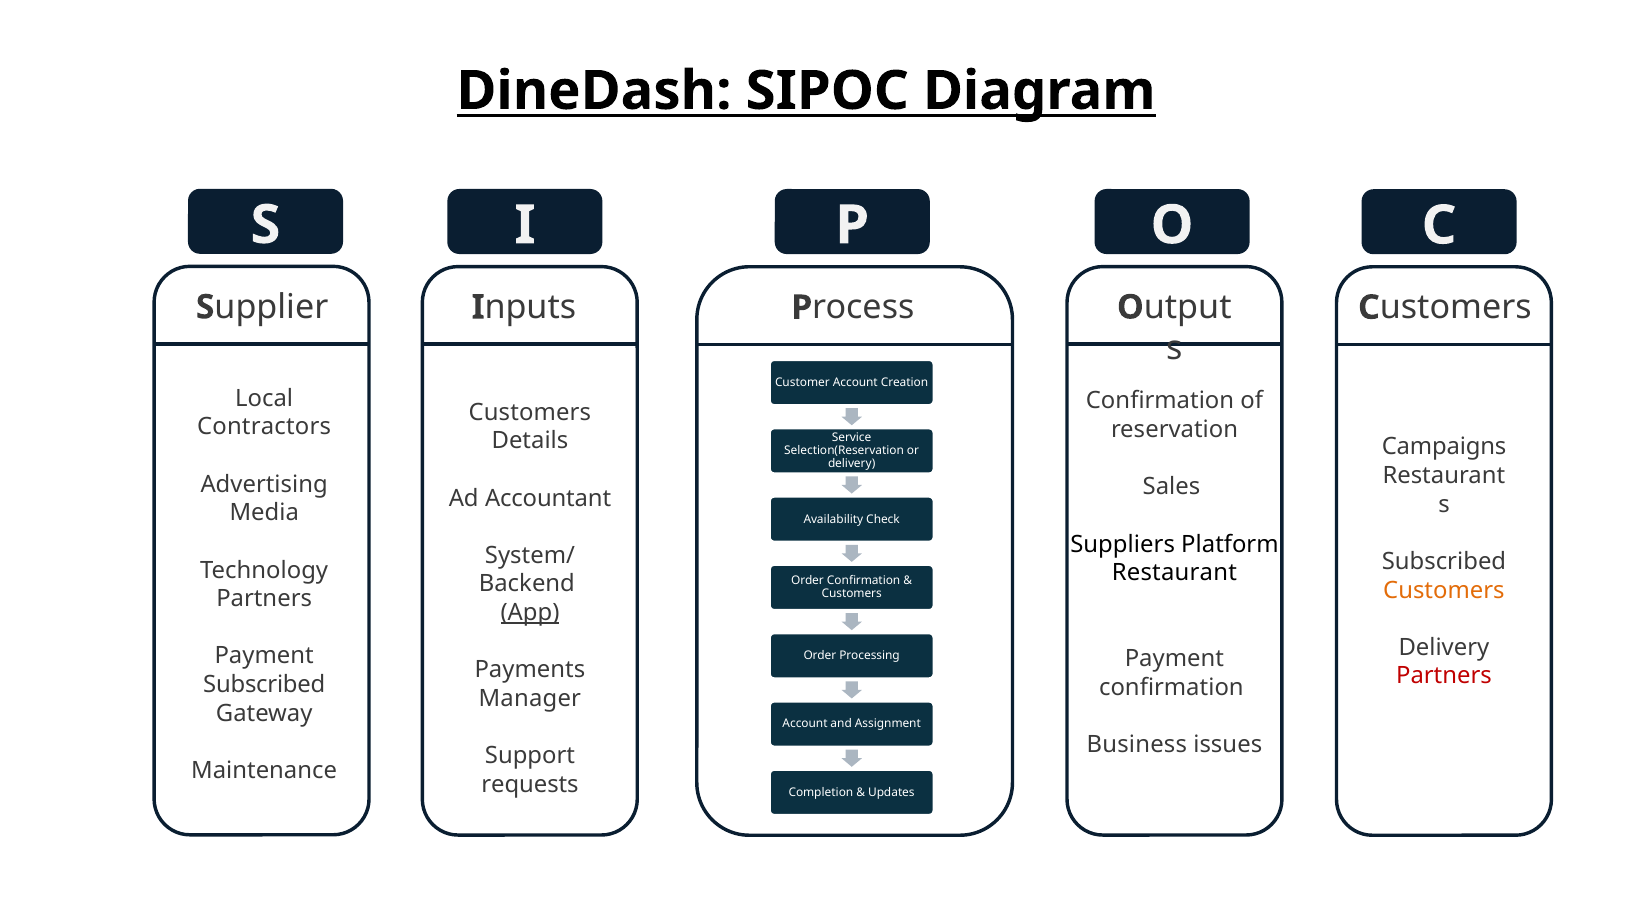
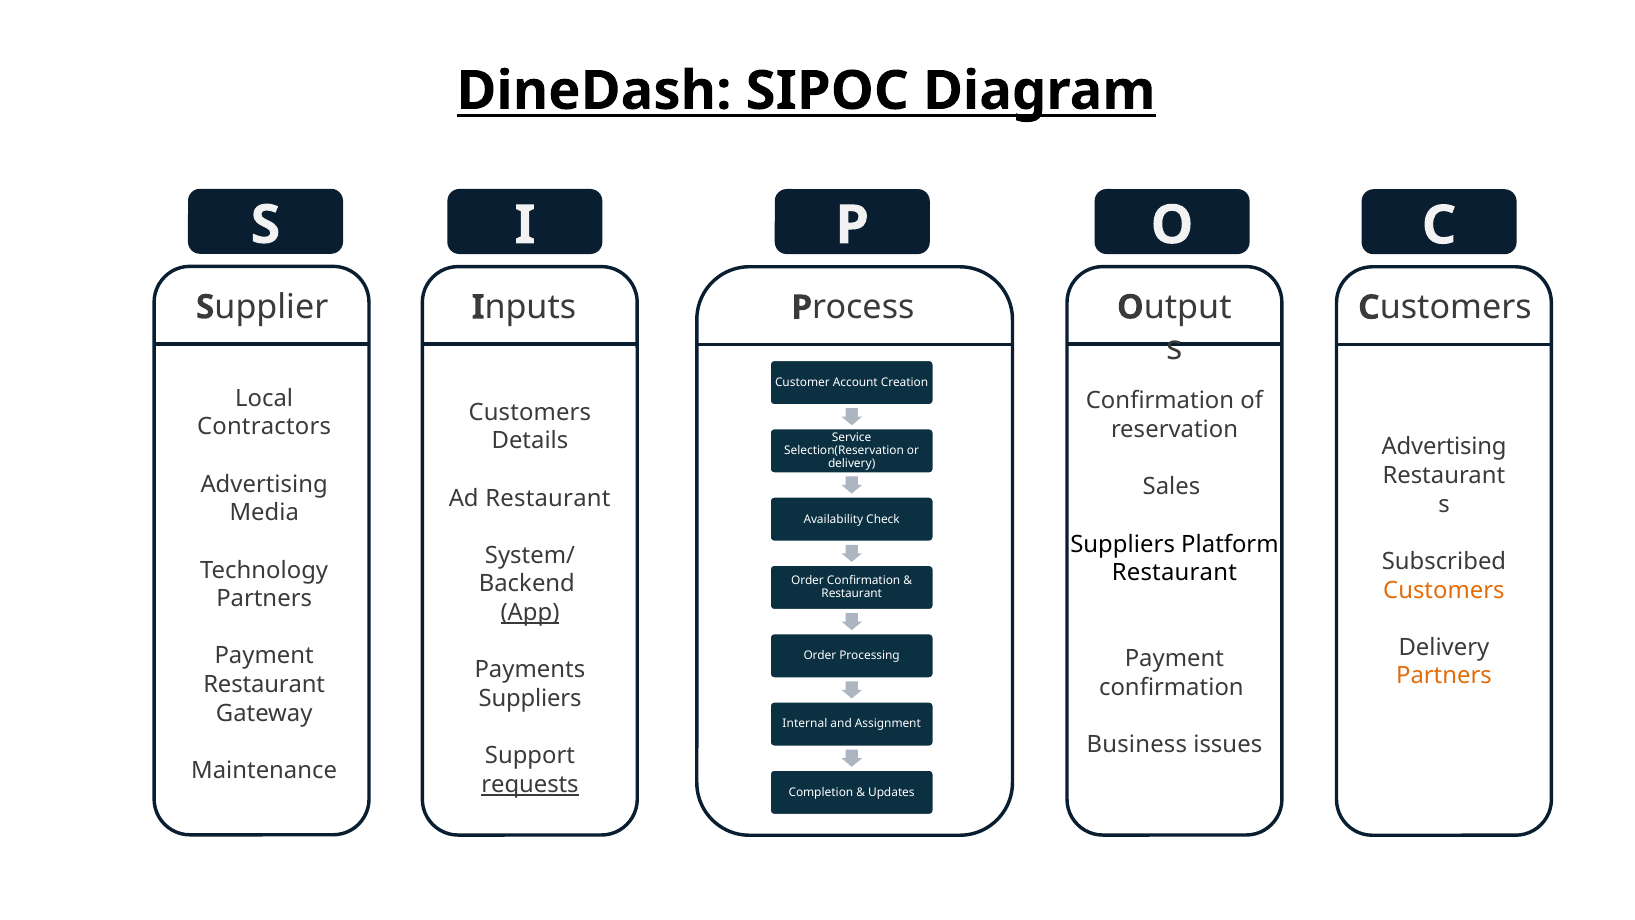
Campaigns: Campaigns -> Advertising (1444, 447)
Ad Accountant: Accountant -> Restaurant (548, 498)
Customers: Customers -> Restaurant (852, 594)
Partners colour: red -> orange (1444, 676)
Subscribed: Subscribed -> Restaurant (264, 685)
Manager: Manager -> Suppliers (530, 698)
Account: Account -> Internal (805, 724)
requests underline: none -> present (530, 784)
